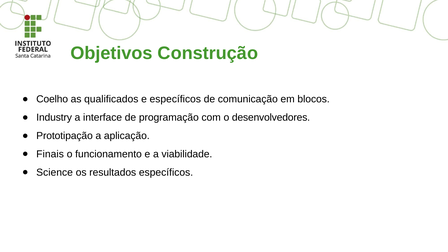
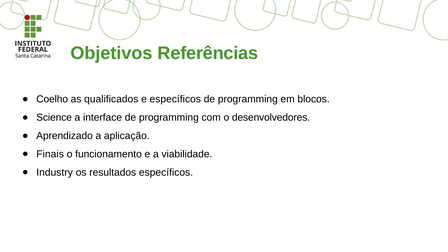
Construção: Construção -> Referências (208, 53)
comunicação: comunicação -> programming (248, 99)
Industry: Industry -> Science (54, 118)
interface de programação: programação -> programming (169, 118)
Prototipação: Prototipação -> Aprendizado (65, 136)
Science: Science -> Industry (55, 172)
